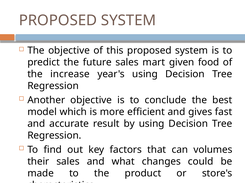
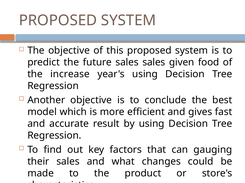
sales mart: mart -> sales (154, 63)
volumes: volumes -> gauging (213, 150)
